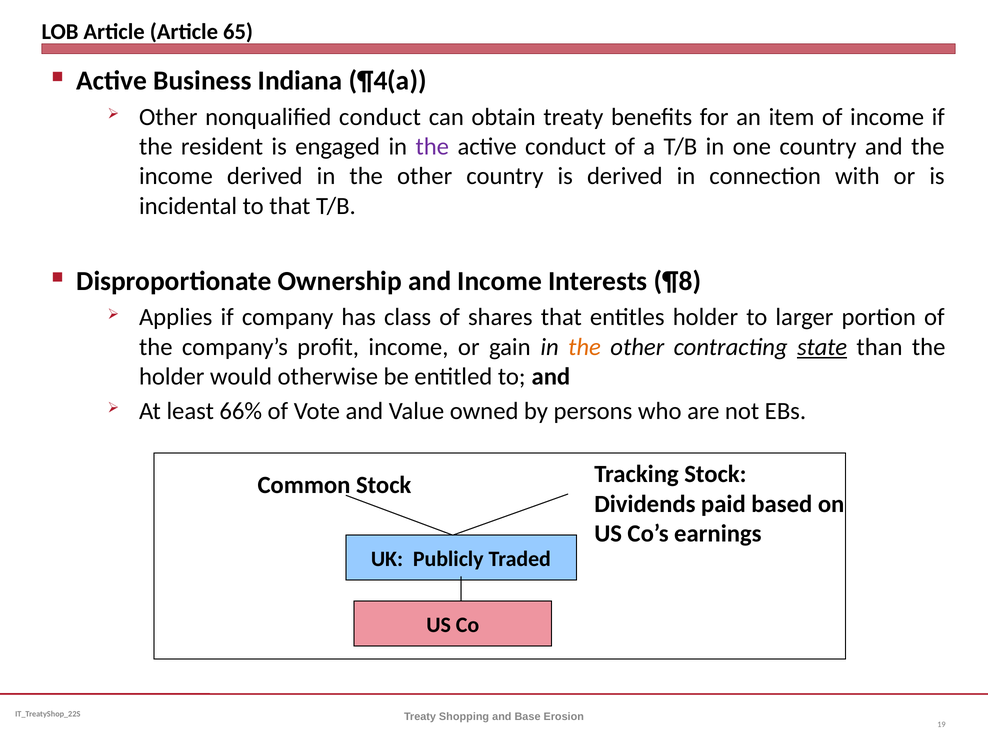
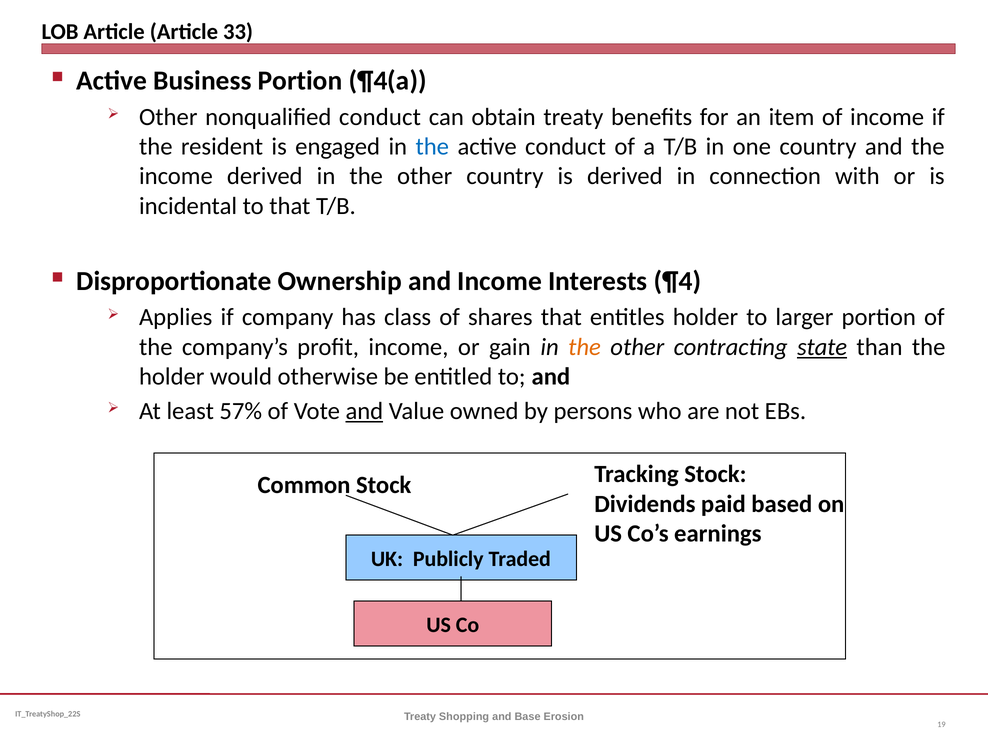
65: 65 -> 33 (238, 32)
Business Indiana: Indiana -> Portion (300, 81)
the colour: purple -> blue (432, 147)
¶8: ¶8 -> ¶4 (677, 281)
66%: 66% -> 57% (241, 411)
and underline: none -> present (364, 411)
